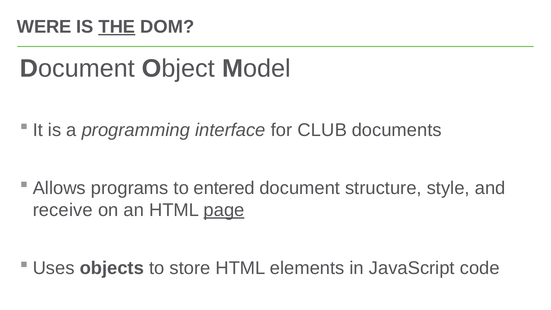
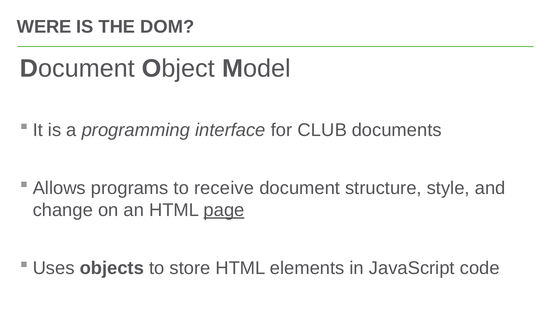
THE underline: present -> none (117, 27)
entered: entered -> receive (224, 188)
receive: receive -> change (63, 210)
